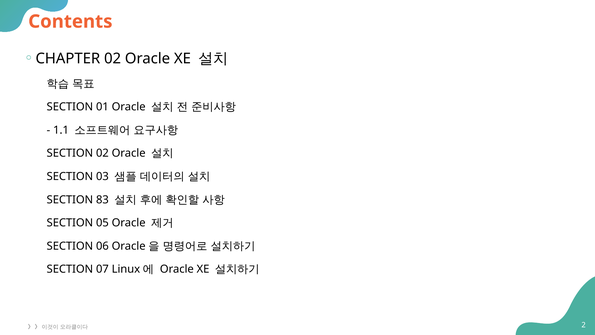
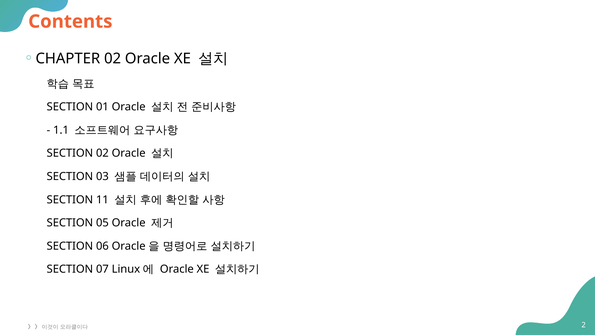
83: 83 -> 11 (102, 199)
